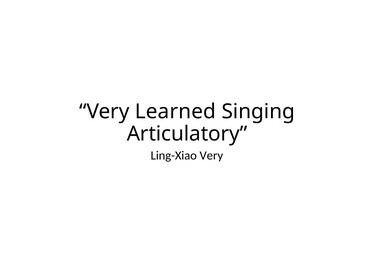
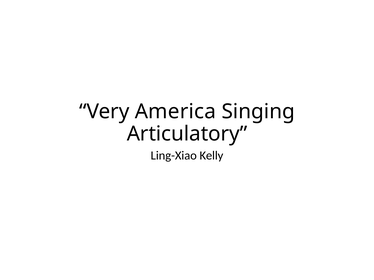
Learned: Learned -> America (175, 112)
Ling-Xiao Very: Very -> Kelly (211, 156)
